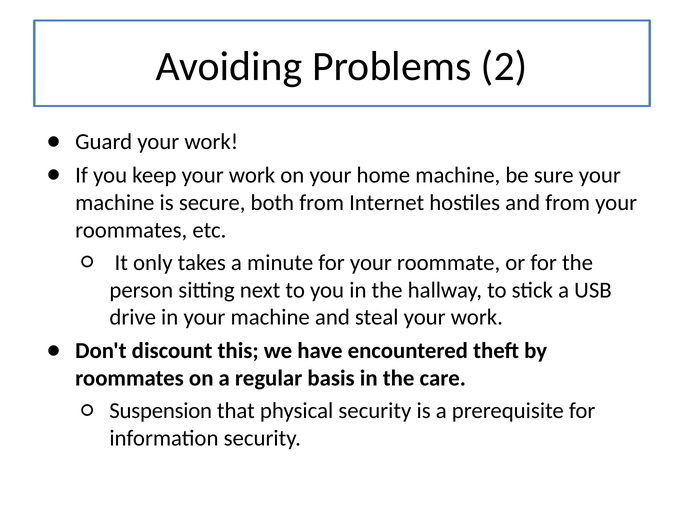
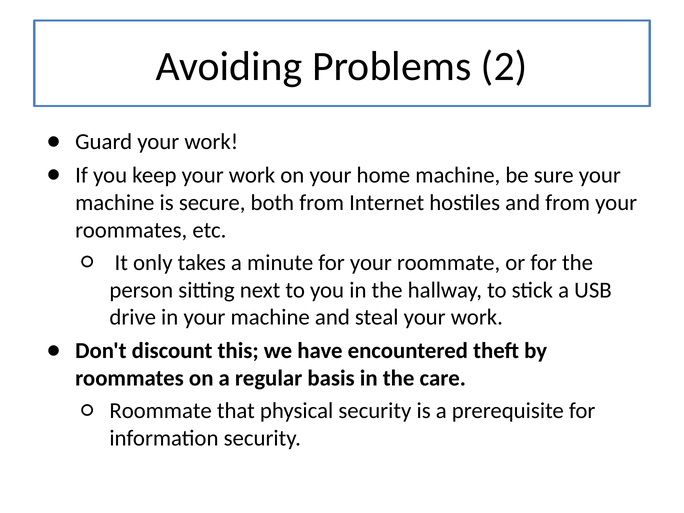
Suspension: Suspension -> Roommate (161, 411)
